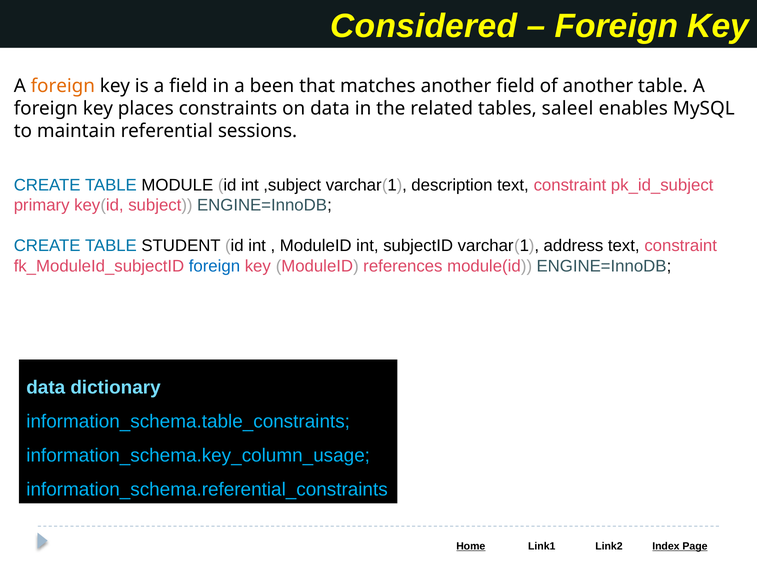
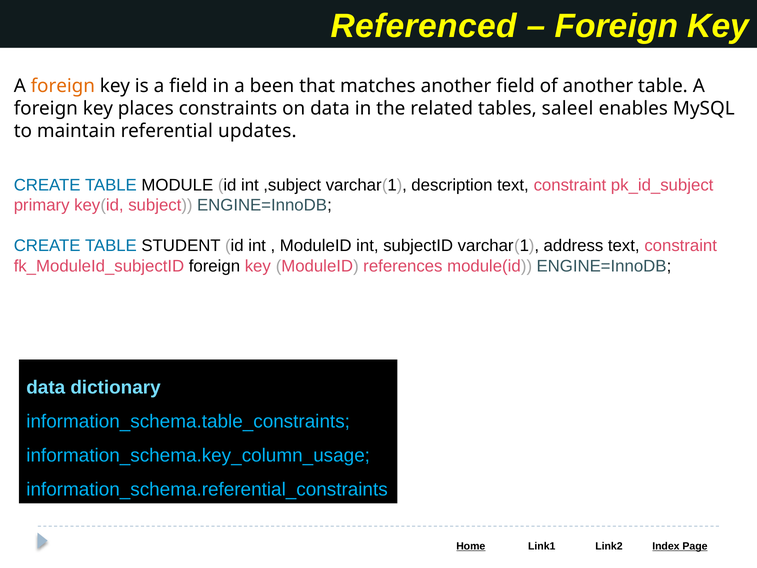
Considered: Considered -> Referenced (424, 26)
sessions: sessions -> updates (257, 131)
foreign colour: blue -> black (214, 266)
